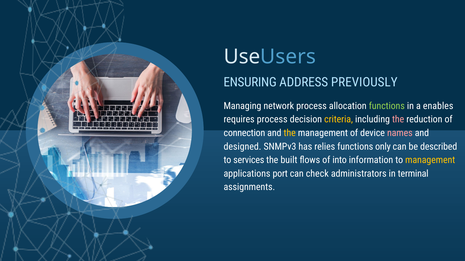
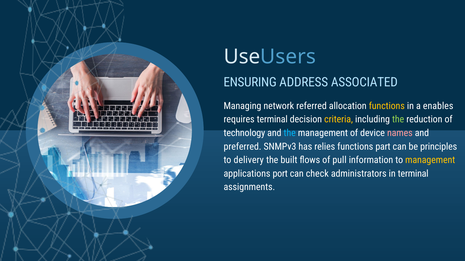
PREVIOUSLY: PREVIOUSLY -> ASSOCIATED (364, 82)
network process: process -> referred (312, 106)
functions colour: light green -> yellow (387, 106)
requires process: process -> terminal (272, 120)
the colour: pink -> light green (398, 120)
connection: connection -> technology (244, 133)
the colour: yellow -> light blue (290, 133)
designed: designed -> preferred (243, 147)
only: only -> part (383, 147)
described: described -> principles (439, 147)
services: services -> delivery (249, 160)
into: into -> pull (340, 160)
